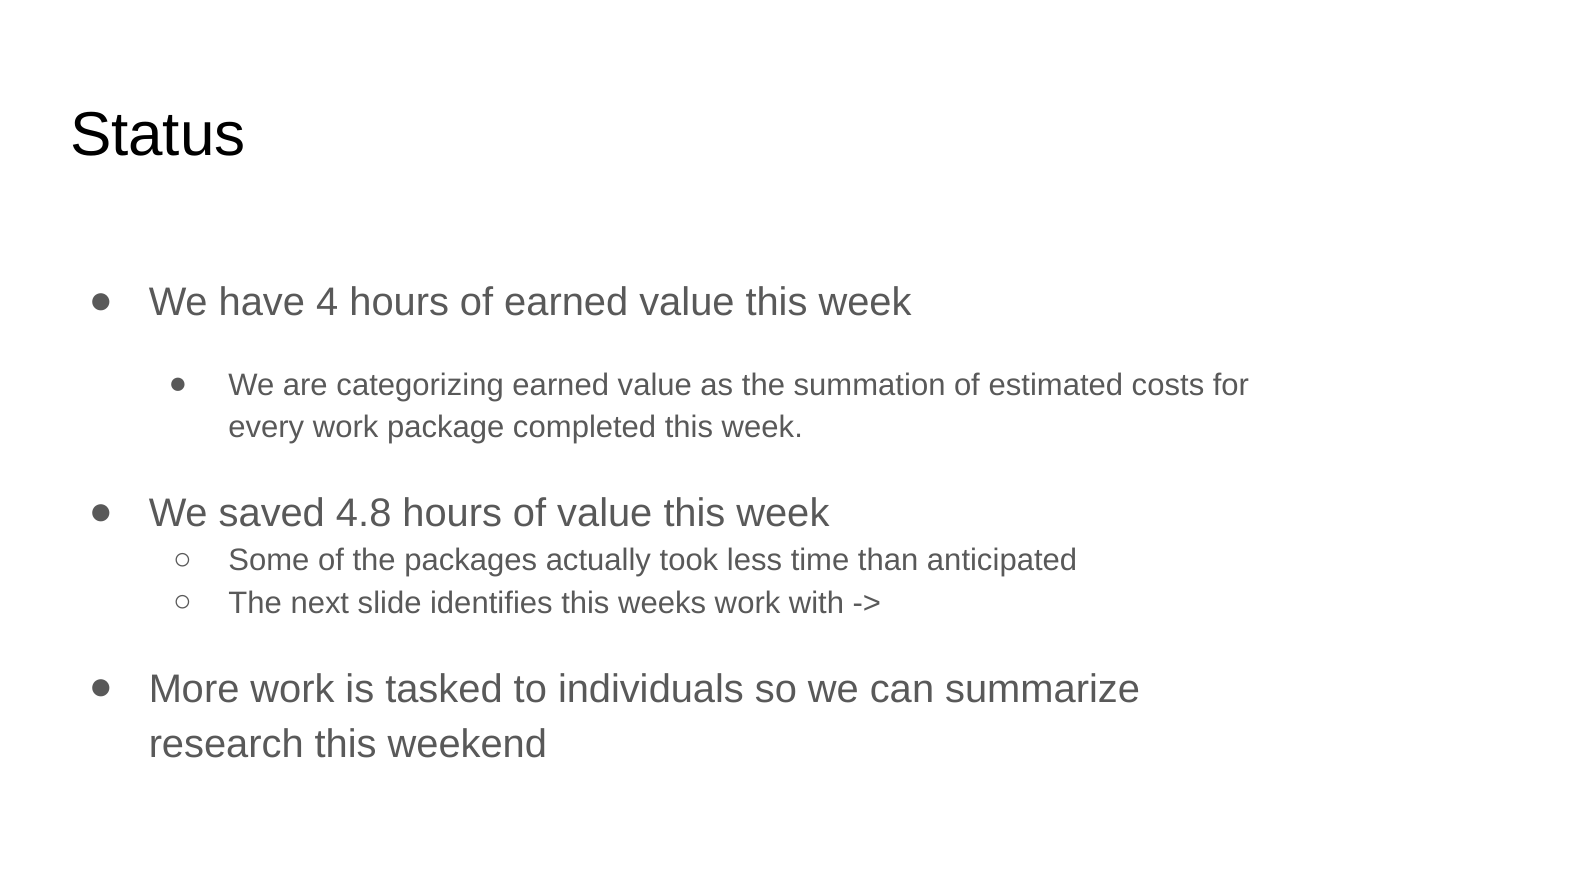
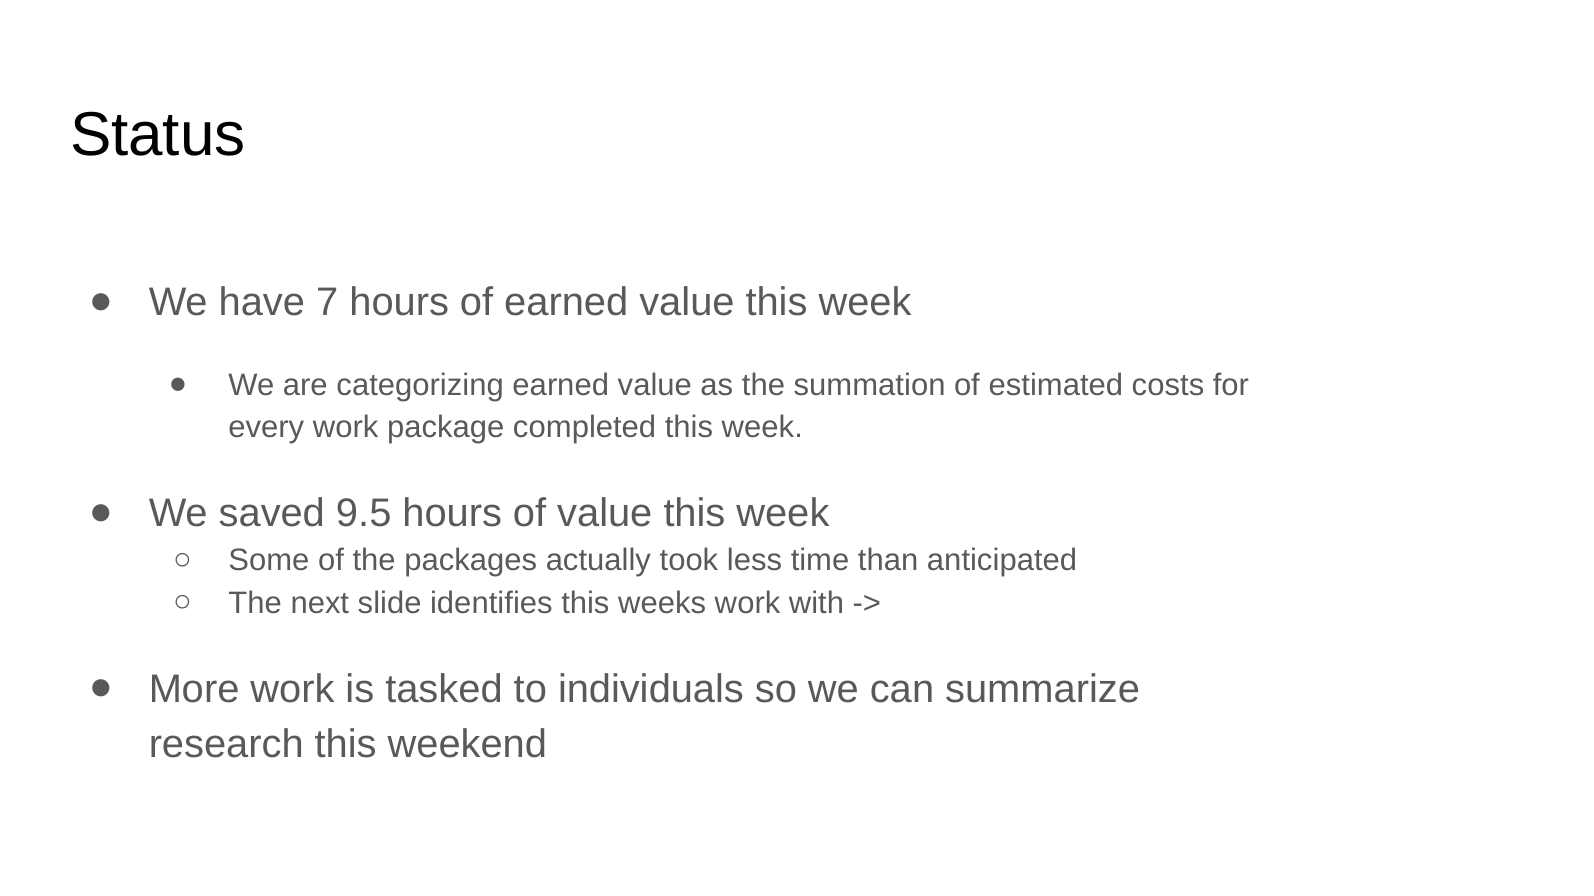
4: 4 -> 7 (327, 302)
4.8: 4.8 -> 9.5 (364, 514)
